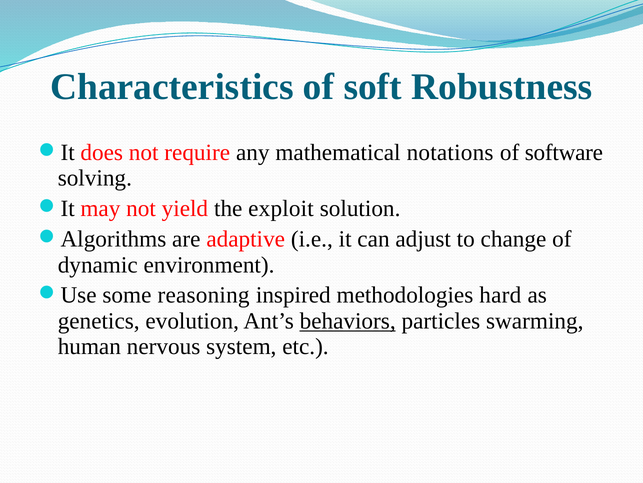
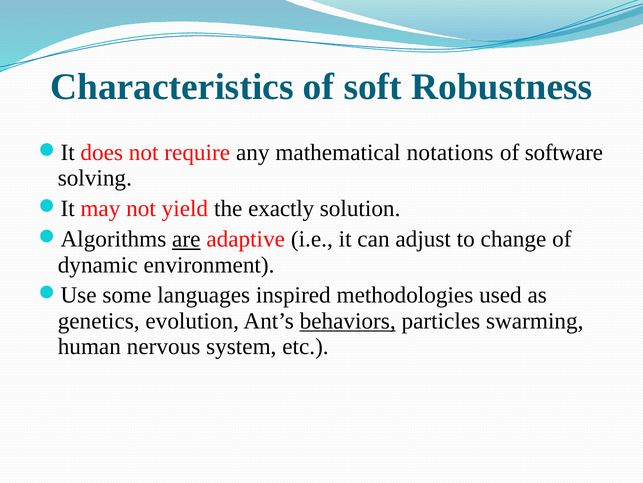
exploit: exploit -> exactly (281, 208)
are underline: none -> present (186, 239)
reasoning: reasoning -> languages (204, 295)
hard: hard -> used (500, 295)
